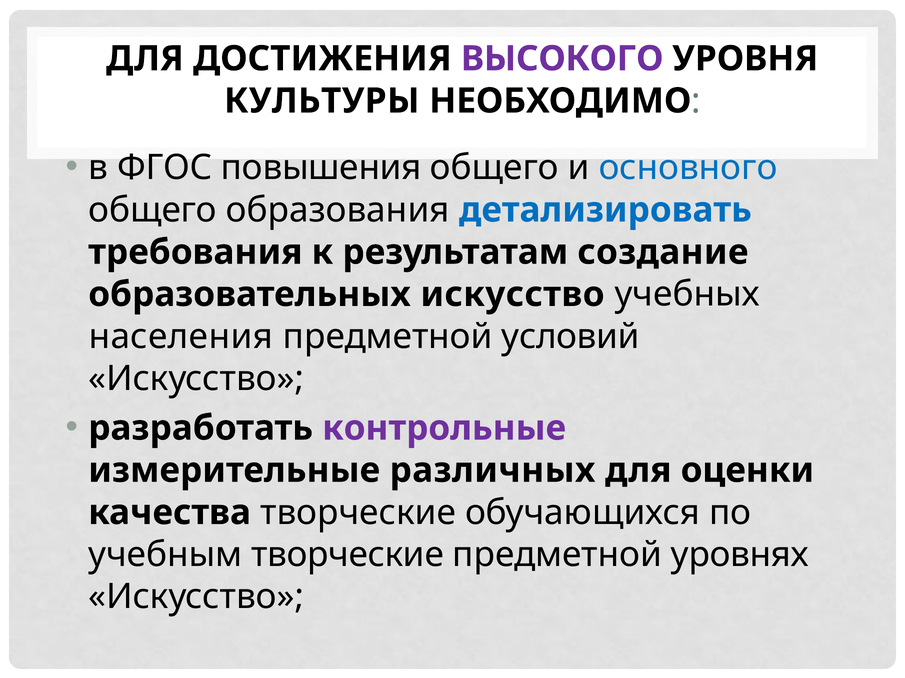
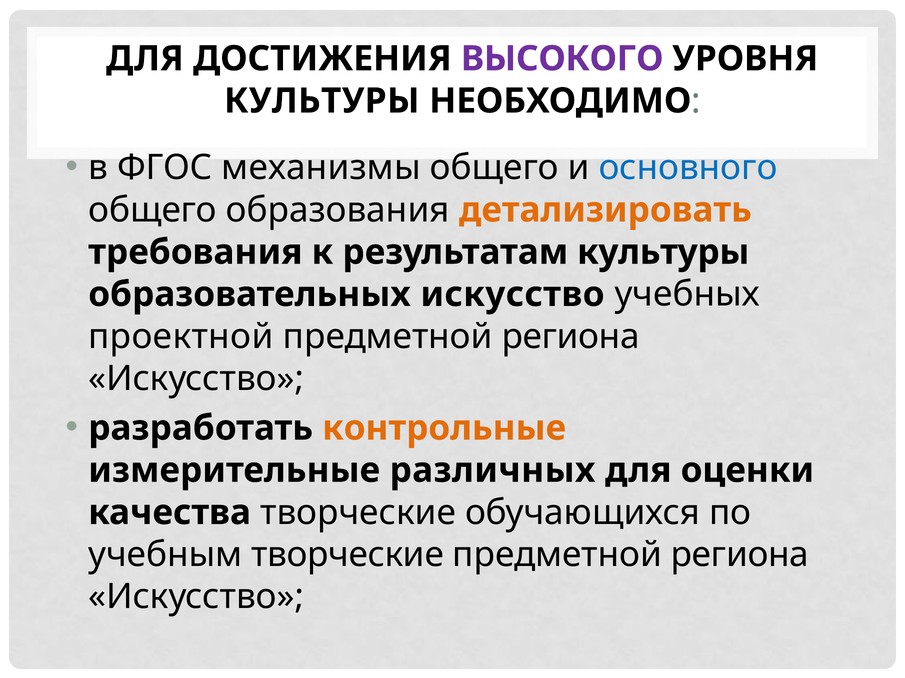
повышения: повышения -> механизмы (321, 168)
детализировать colour: blue -> orange (605, 210)
результатам создание: создание -> культуры (663, 252)
населения: населения -> проектной (181, 337)
условий: условий -> региона (571, 337)
контрольные colour: purple -> orange (444, 429)
уровнях: уровнях -> региона (740, 555)
